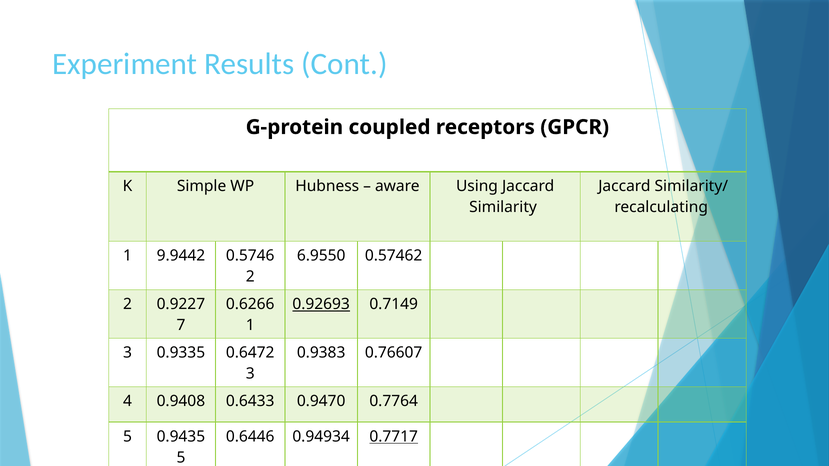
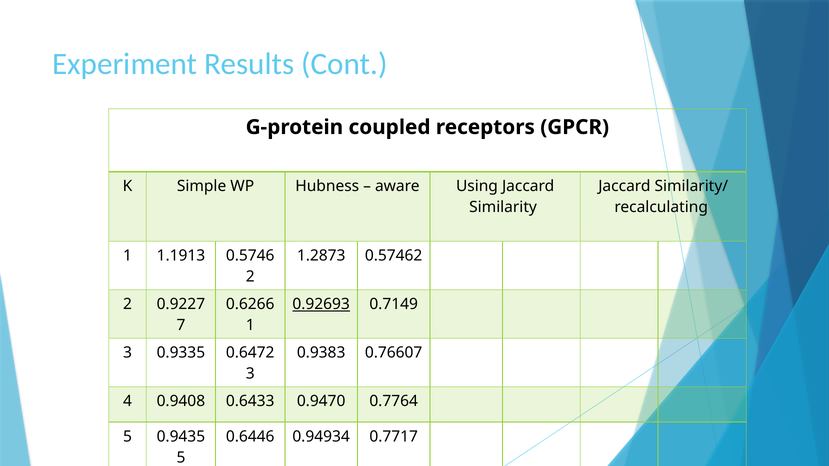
9.9442: 9.9442 -> 1.1913 (181, 256)
6.9550: 6.9550 -> 1.2873 (321, 256)
0.7717 underline: present -> none (394, 437)
